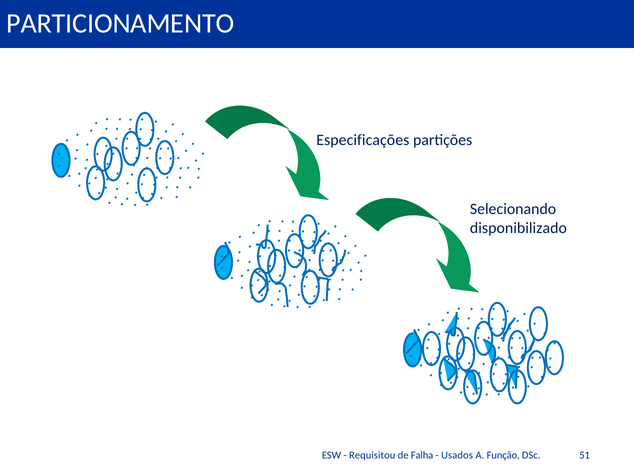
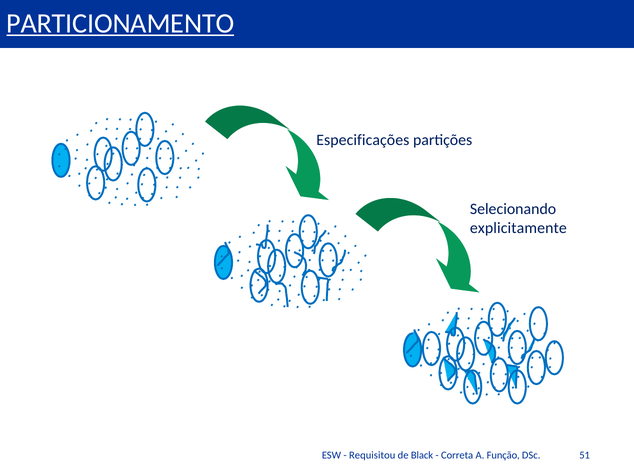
PARTICIONAMENTO underline: none -> present (120, 23)
disponibilizado: disponibilizado -> explicitamente (518, 228)
Falha: Falha -> Black (422, 456)
Usados: Usados -> Correta (457, 456)
